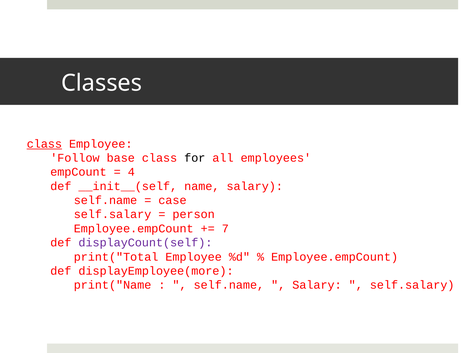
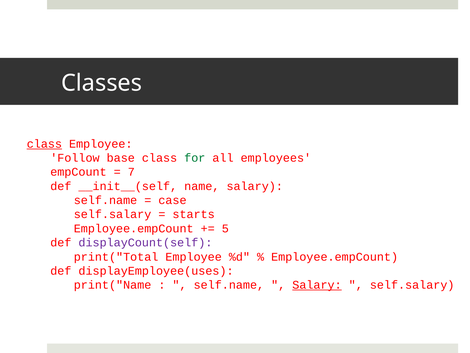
for colour: black -> green (195, 158)
4: 4 -> 7 (131, 172)
person: person -> starts (194, 214)
7: 7 -> 5 (225, 228)
displayEmployee(more: displayEmployee(more -> displayEmployee(uses (156, 271)
Salary underline: none -> present (317, 285)
